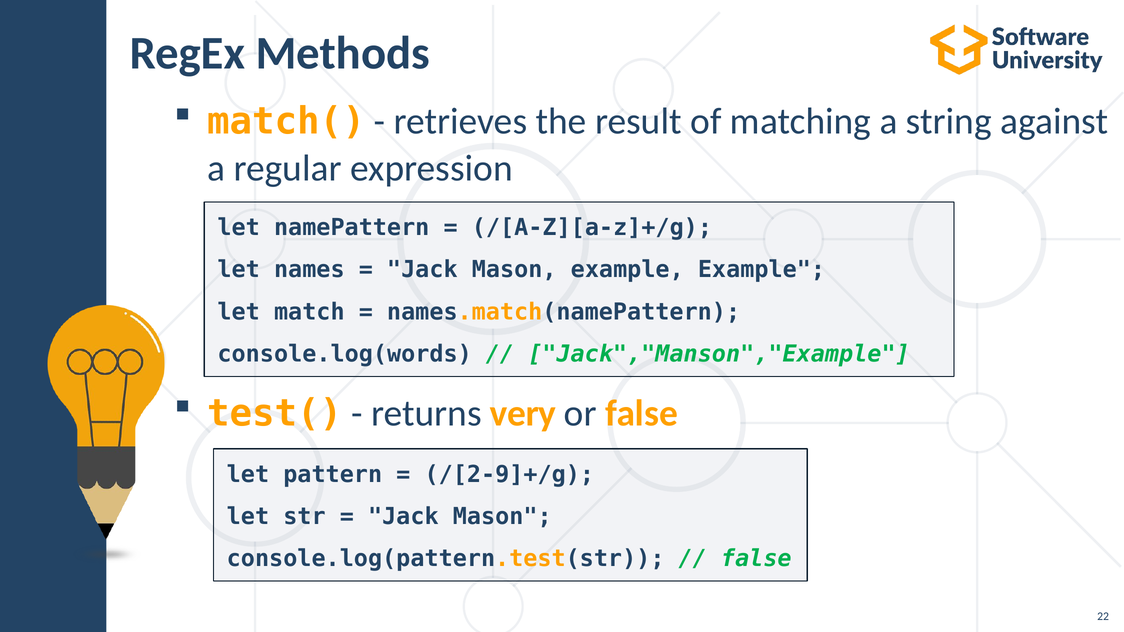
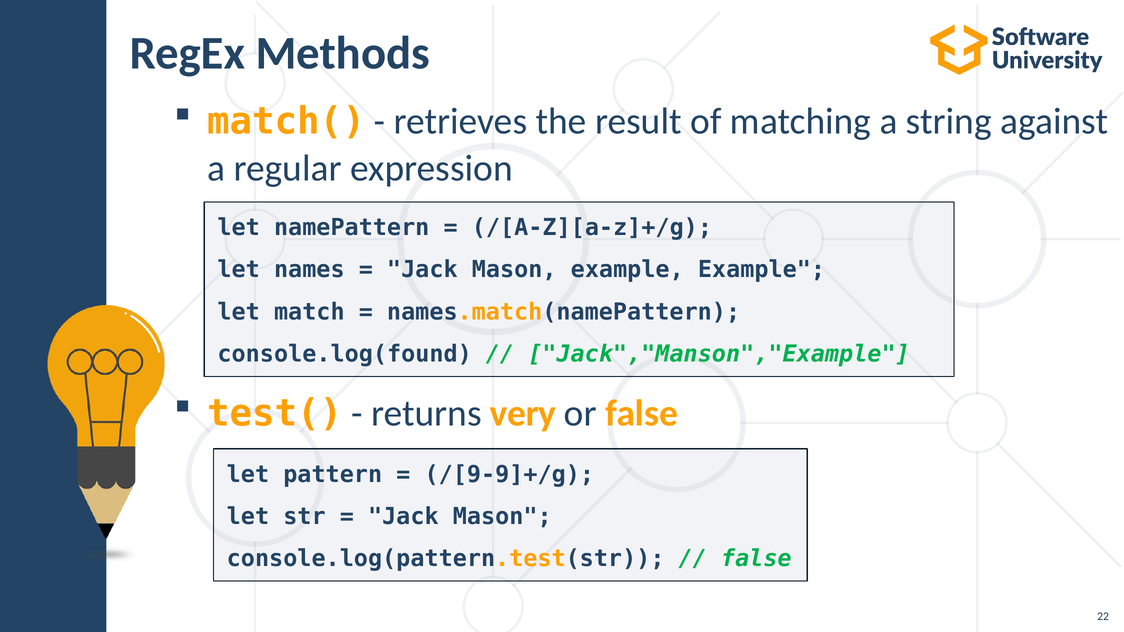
console.log(words: console.log(words -> console.log(found (345, 354)
/[2-9]+/g: /[2-9]+/g -> /[9-9]+/g (509, 475)
